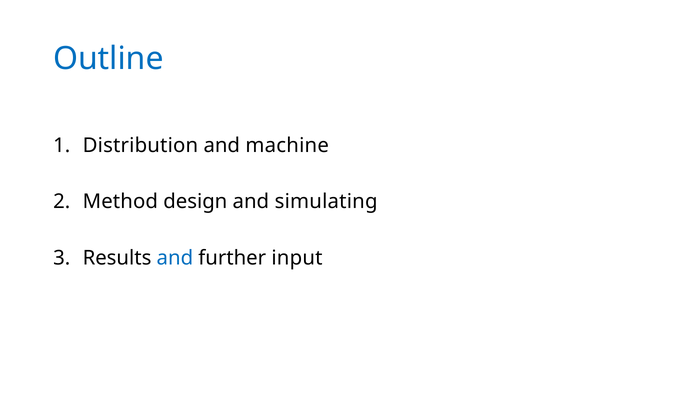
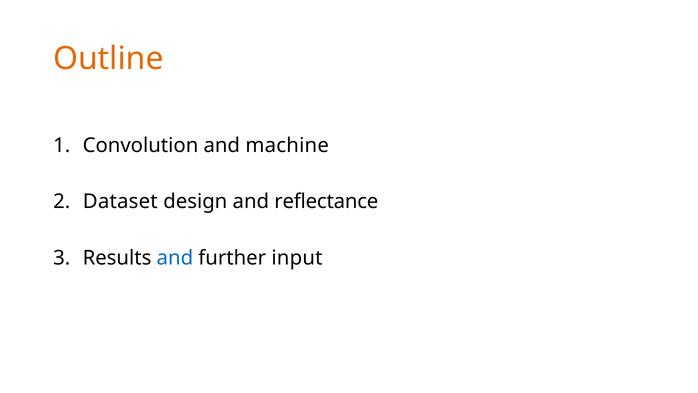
Outline colour: blue -> orange (108, 59)
Distribution: Distribution -> Convolution (141, 145)
Method: Method -> Dataset (120, 201)
simulating: simulating -> reflectance (326, 201)
